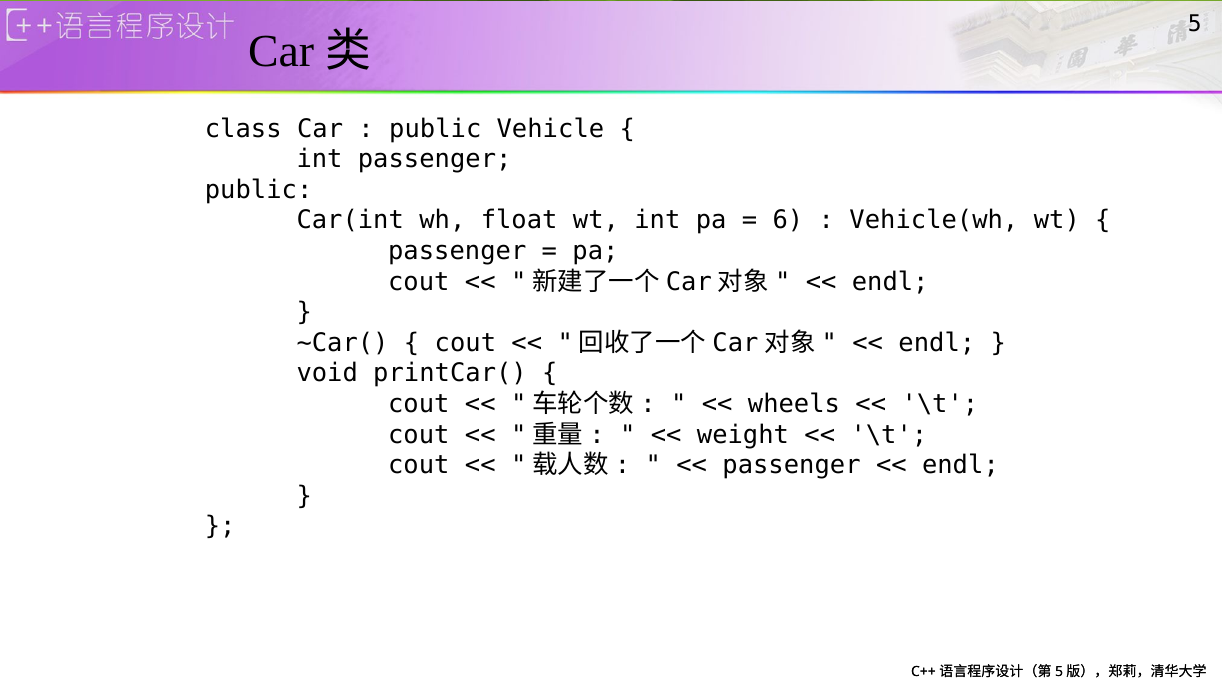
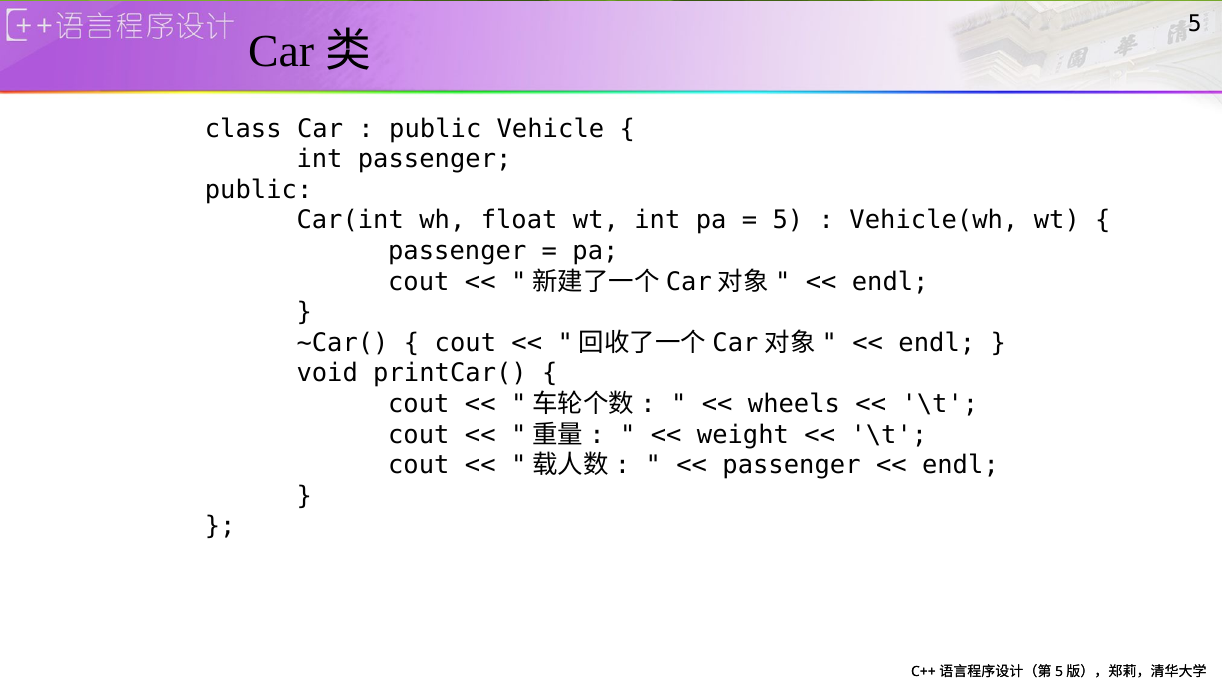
6: 6 -> 5 (788, 220)
